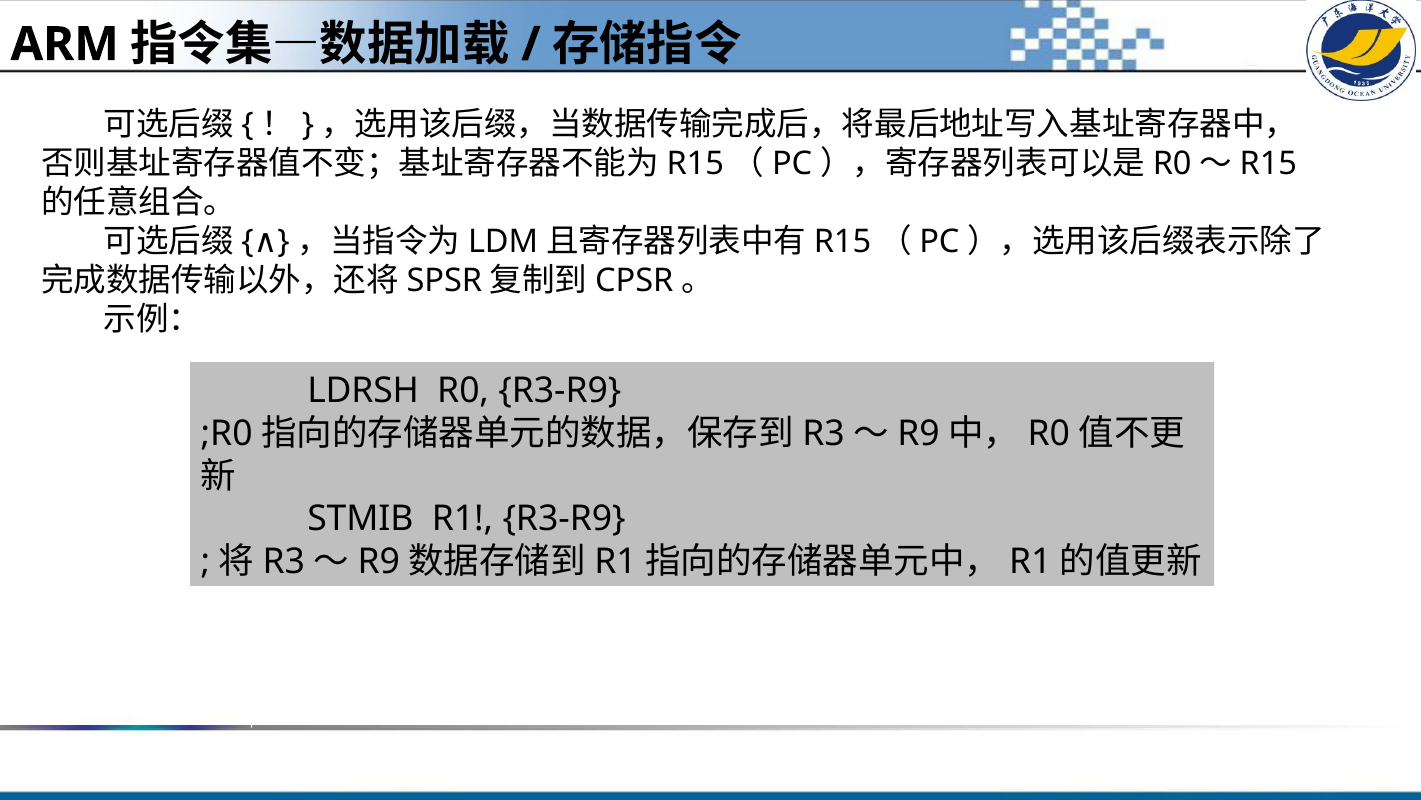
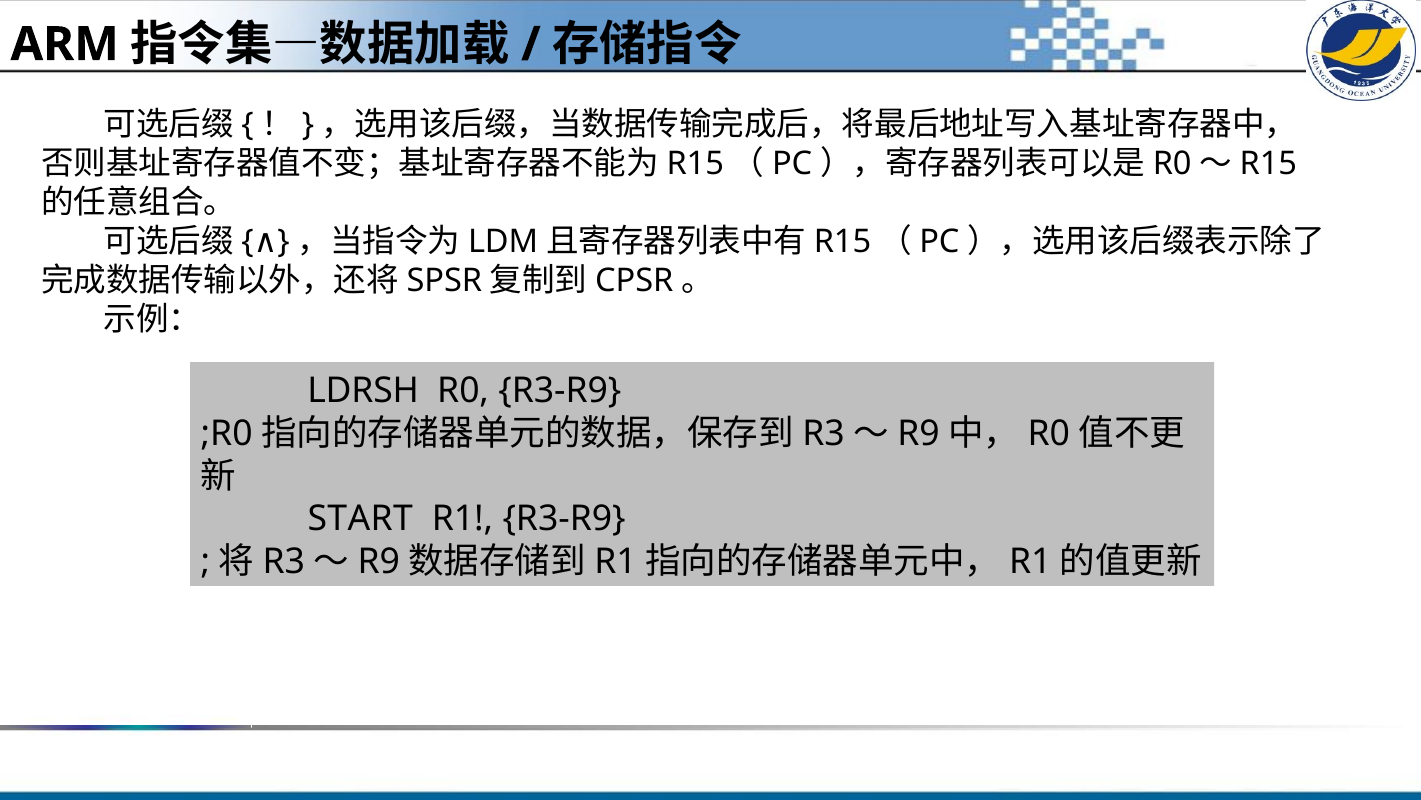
STMIB: STMIB -> START (360, 519)
